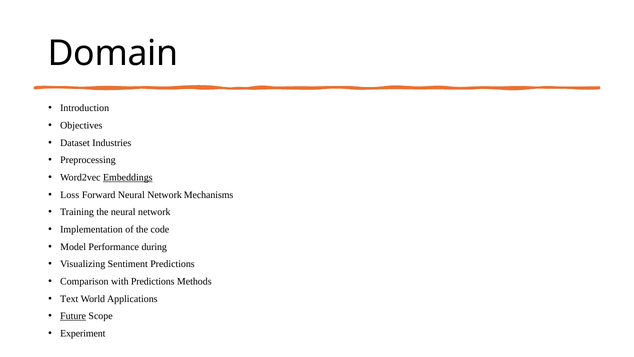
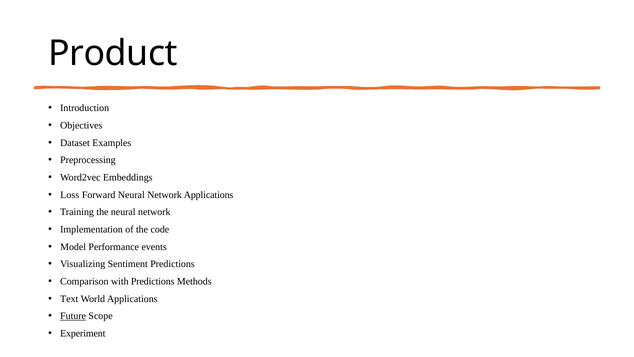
Domain: Domain -> Product (113, 53)
Industries: Industries -> Examples (112, 143)
Embeddings underline: present -> none (128, 177)
Network Mechanisms: Mechanisms -> Applications (209, 195)
during: during -> events (154, 247)
